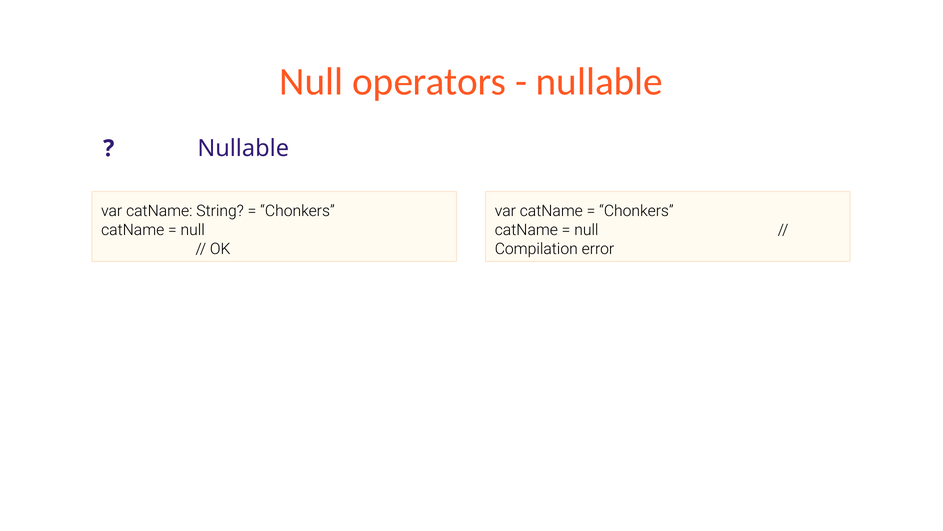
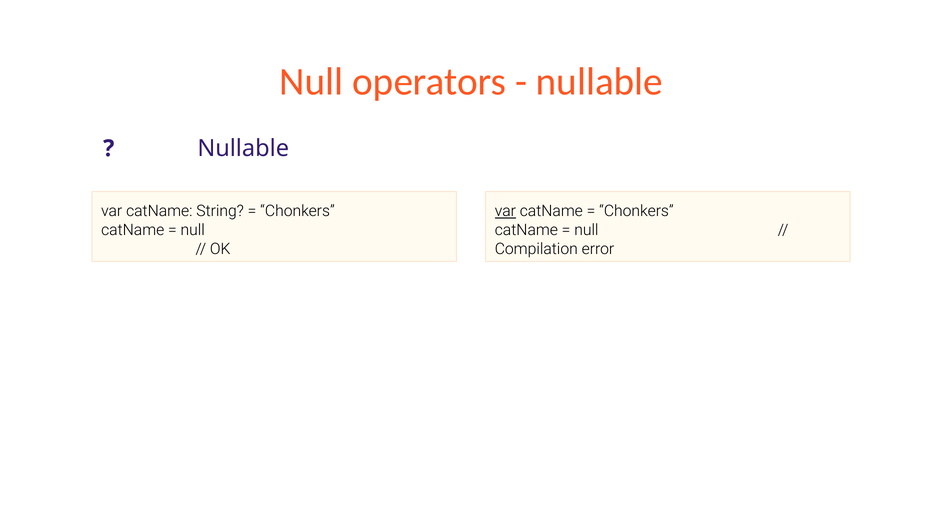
var underline: none -> present (505, 211)
